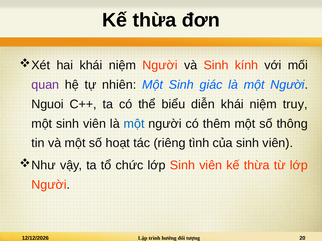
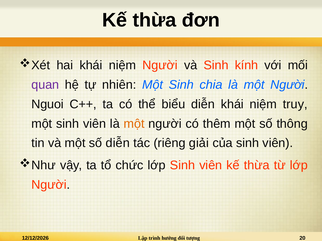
giác: giác -> chia (211, 85)
một colour: blue -> orange (134, 124)
số hoạt: hoạt -> diễn (118, 143)
tình: tình -> giải (199, 143)
